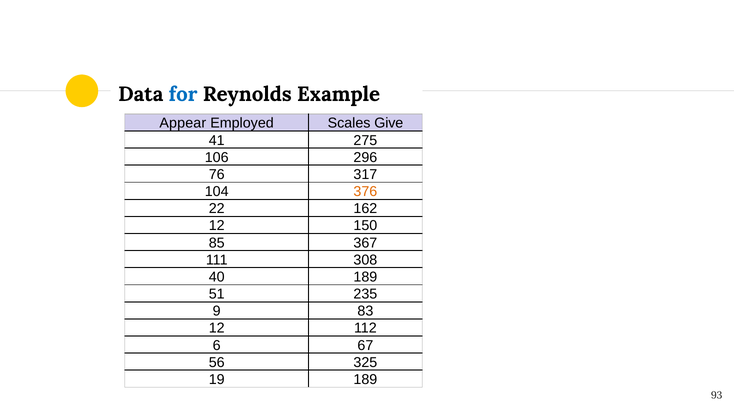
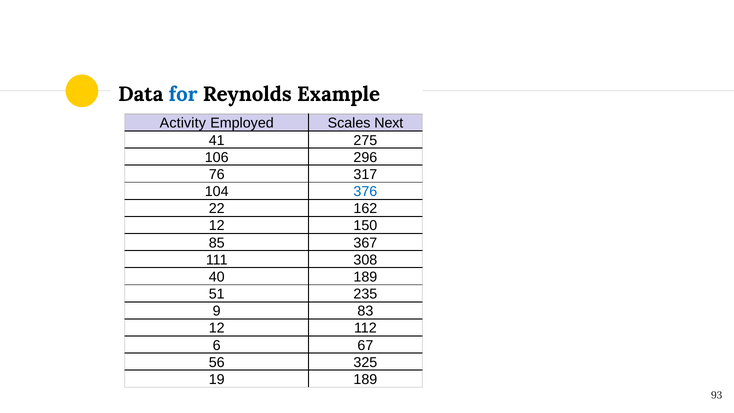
Appear: Appear -> Activity (183, 123)
Give: Give -> Next (389, 123)
376 colour: orange -> blue (365, 192)
